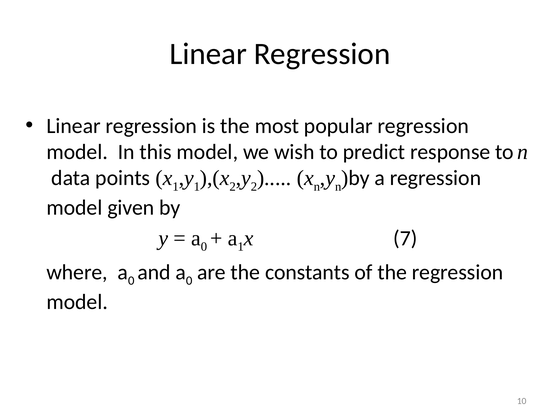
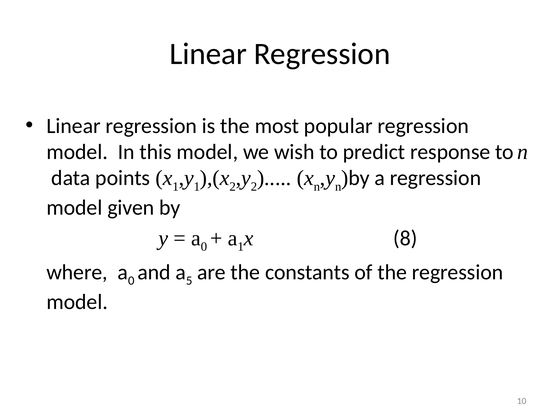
7: 7 -> 8 (405, 238)
and a 0: 0 -> 5 (189, 281)
